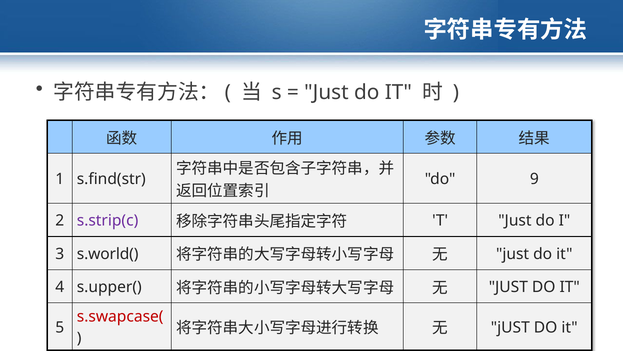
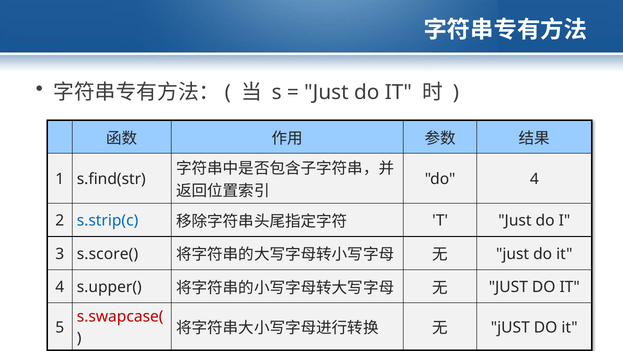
do 9: 9 -> 4 (534, 179)
s.strip(c colour: purple -> blue (108, 220)
s.world(: s.world( -> s.score( (107, 254)
